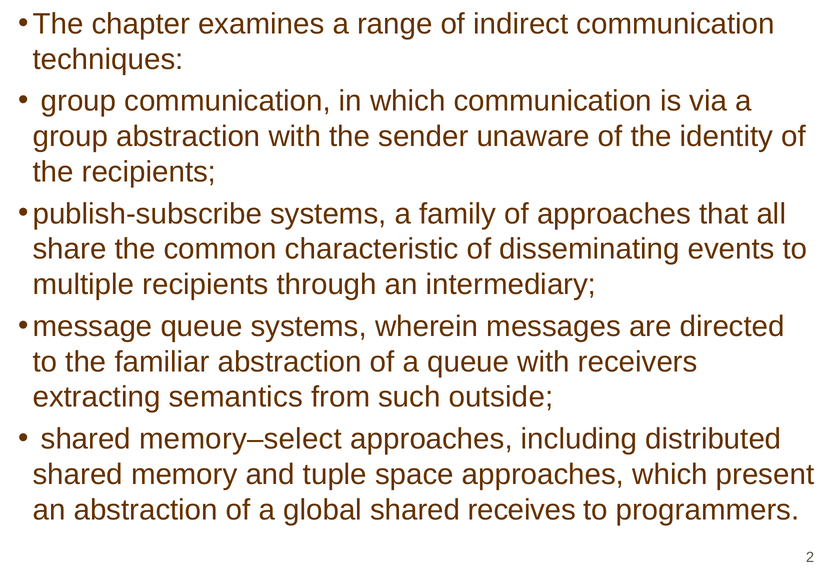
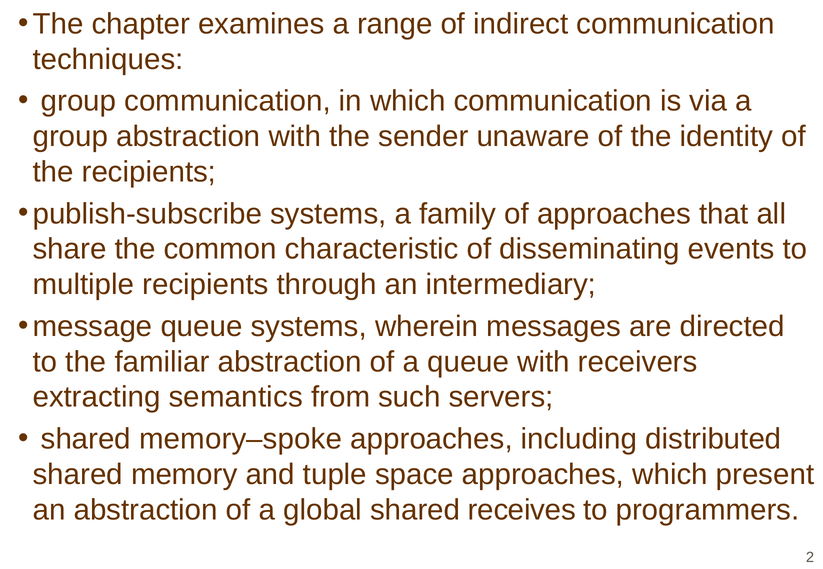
outside: outside -> servers (501, 398)
memory–select: memory–select -> memory–spoke (241, 440)
